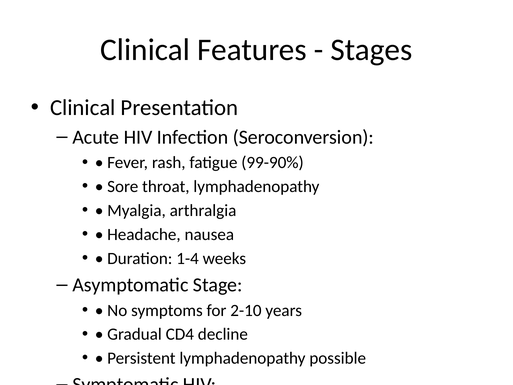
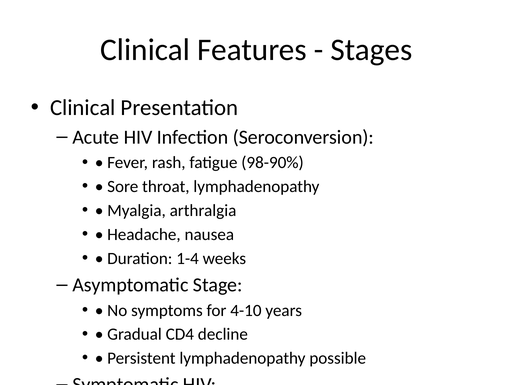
99-90%: 99-90% -> 98-90% (273, 163)
2-10: 2-10 -> 4-10 (246, 310)
